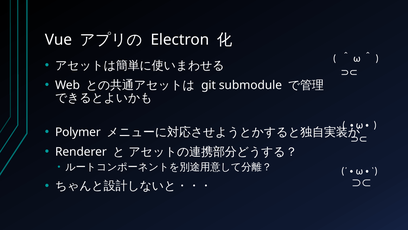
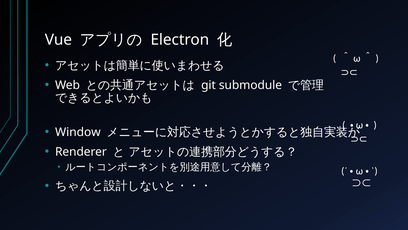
Polymer: Polymer -> Window (78, 132)
